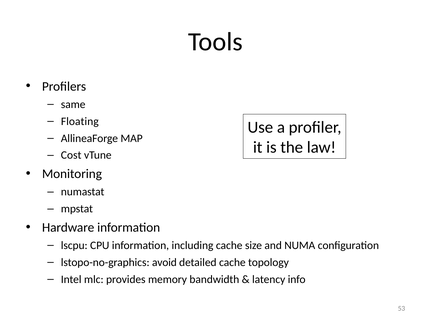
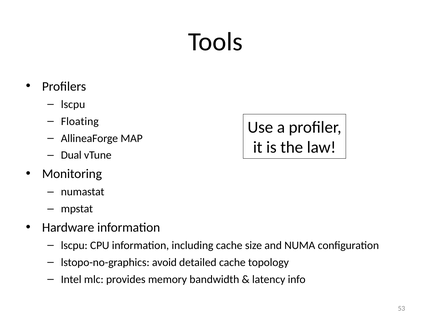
same: same -> lscpu (73, 104)
Cost: Cost -> Dual (71, 155)
